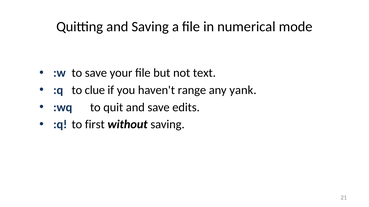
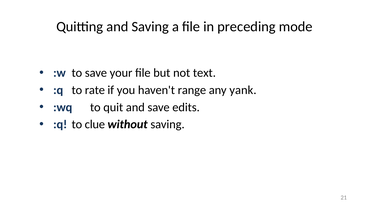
numerical: numerical -> preceding (247, 27)
clue: clue -> rate (95, 90)
first: first -> clue (95, 125)
